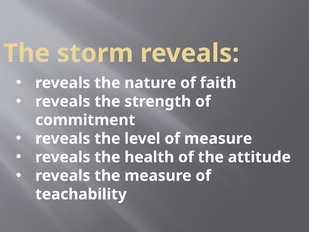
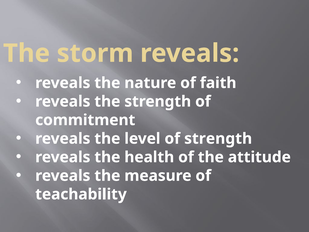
of measure: measure -> strength (218, 138)
